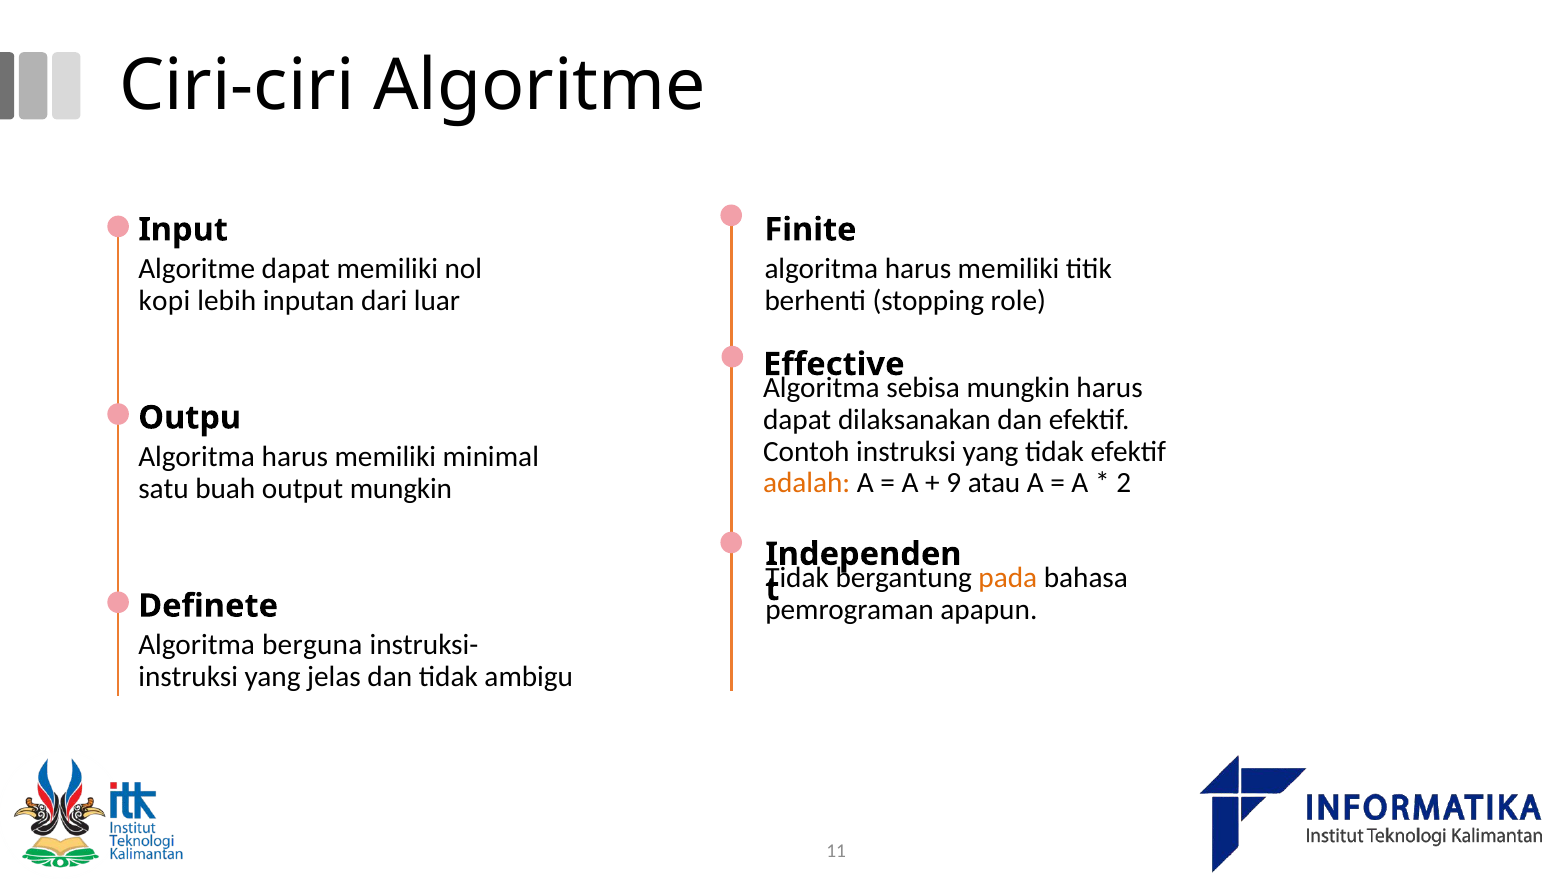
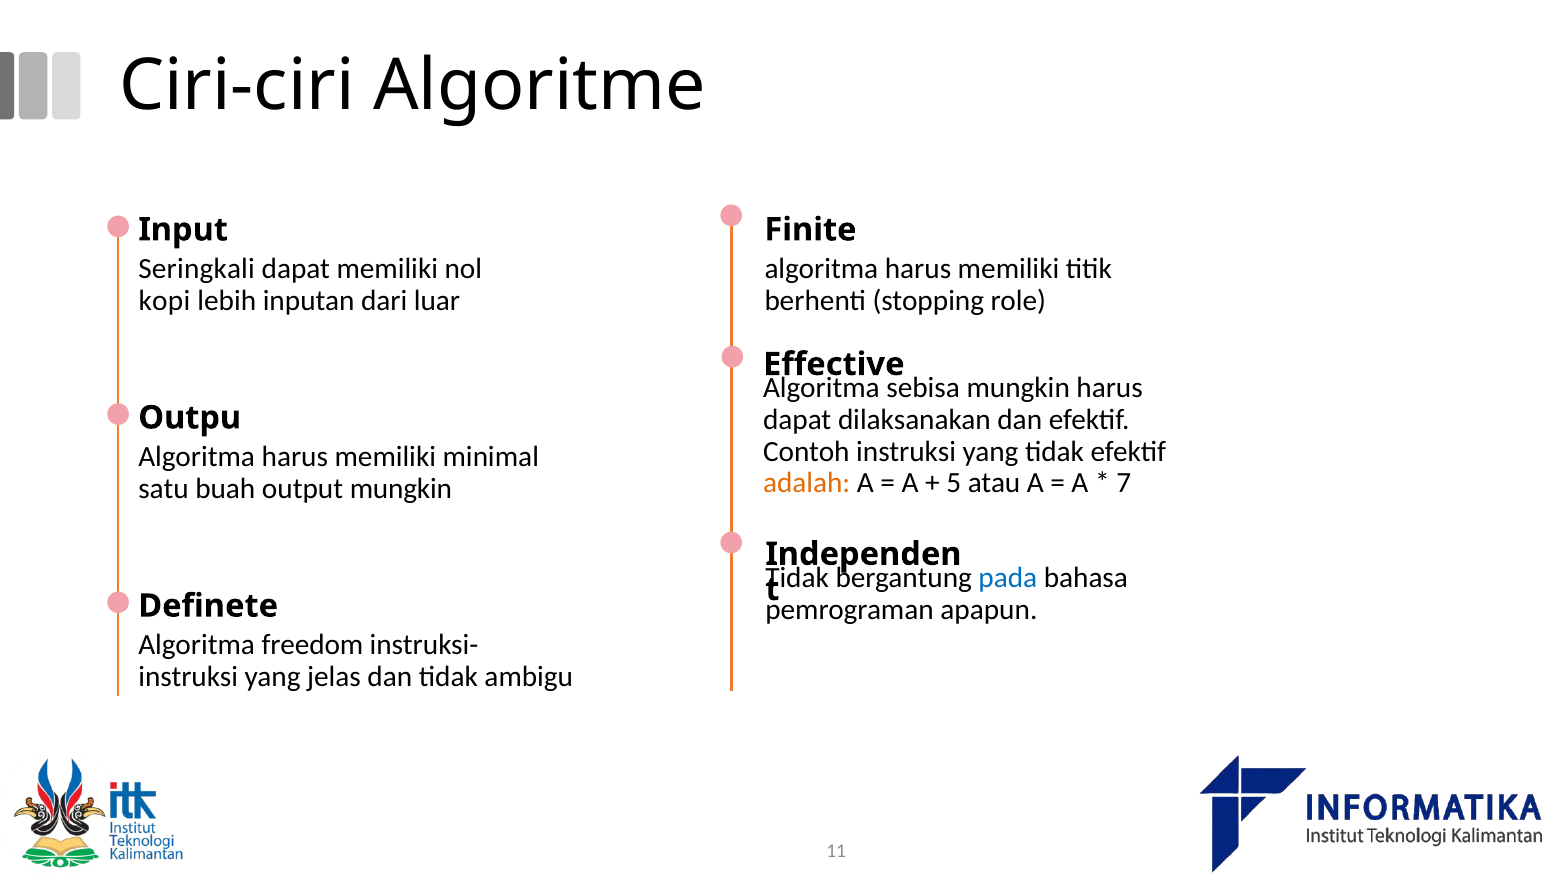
Algoritme: Algoritme -> Seringkali (197, 269)
9: 9 -> 5 (954, 483)
2: 2 -> 7 (1124, 483)
pada colour: orange -> blue (1008, 578)
berguna: berguna -> freedom (312, 645)
